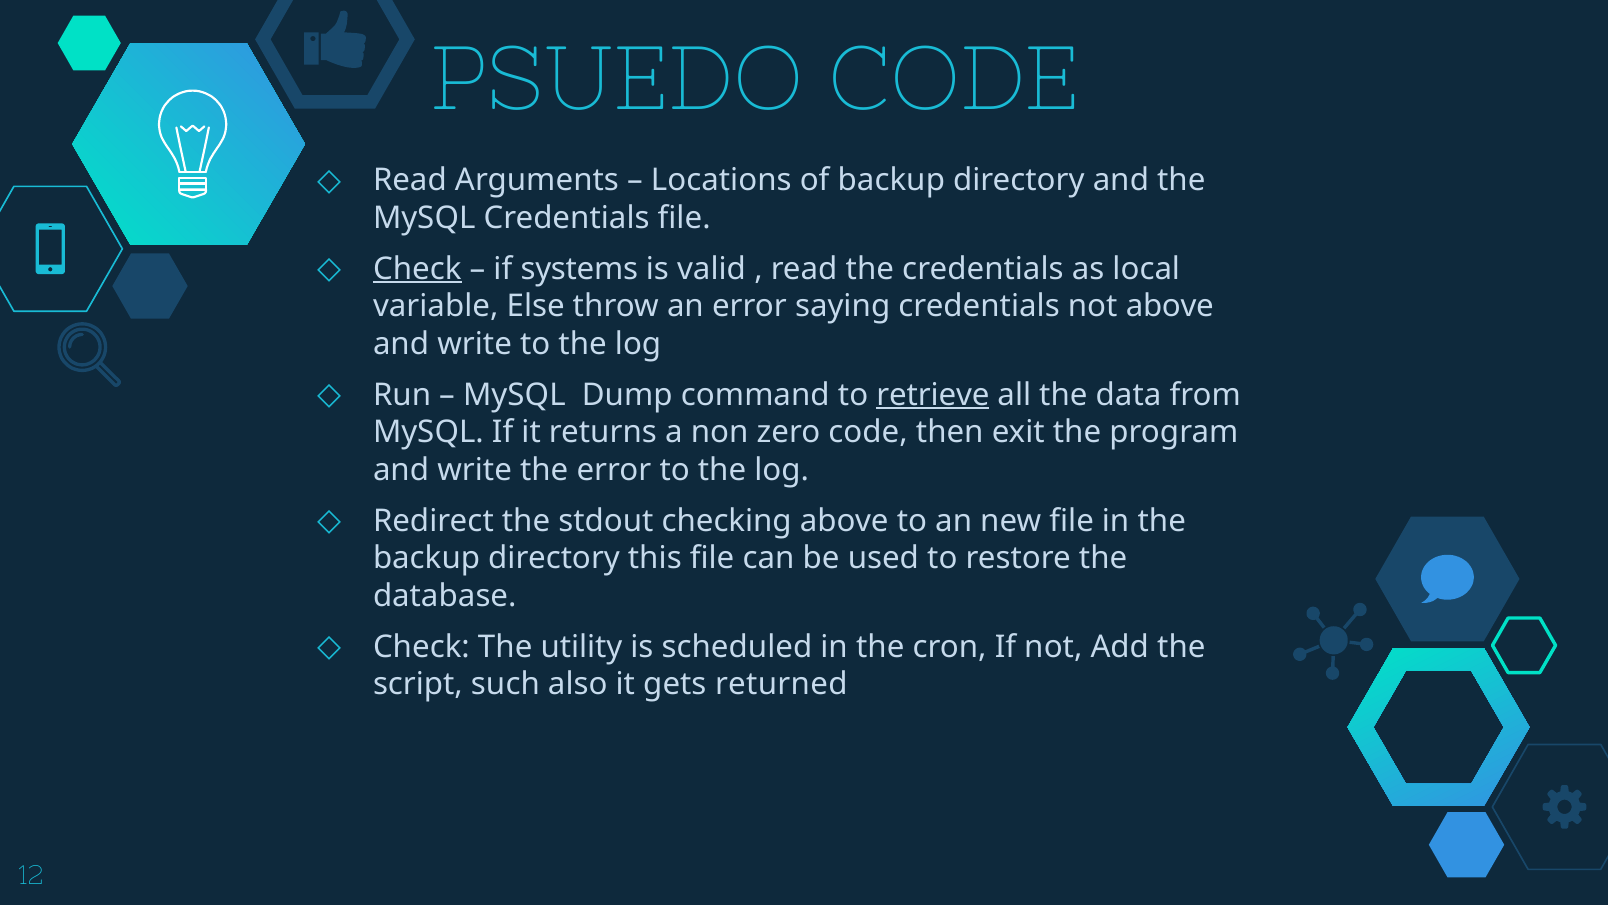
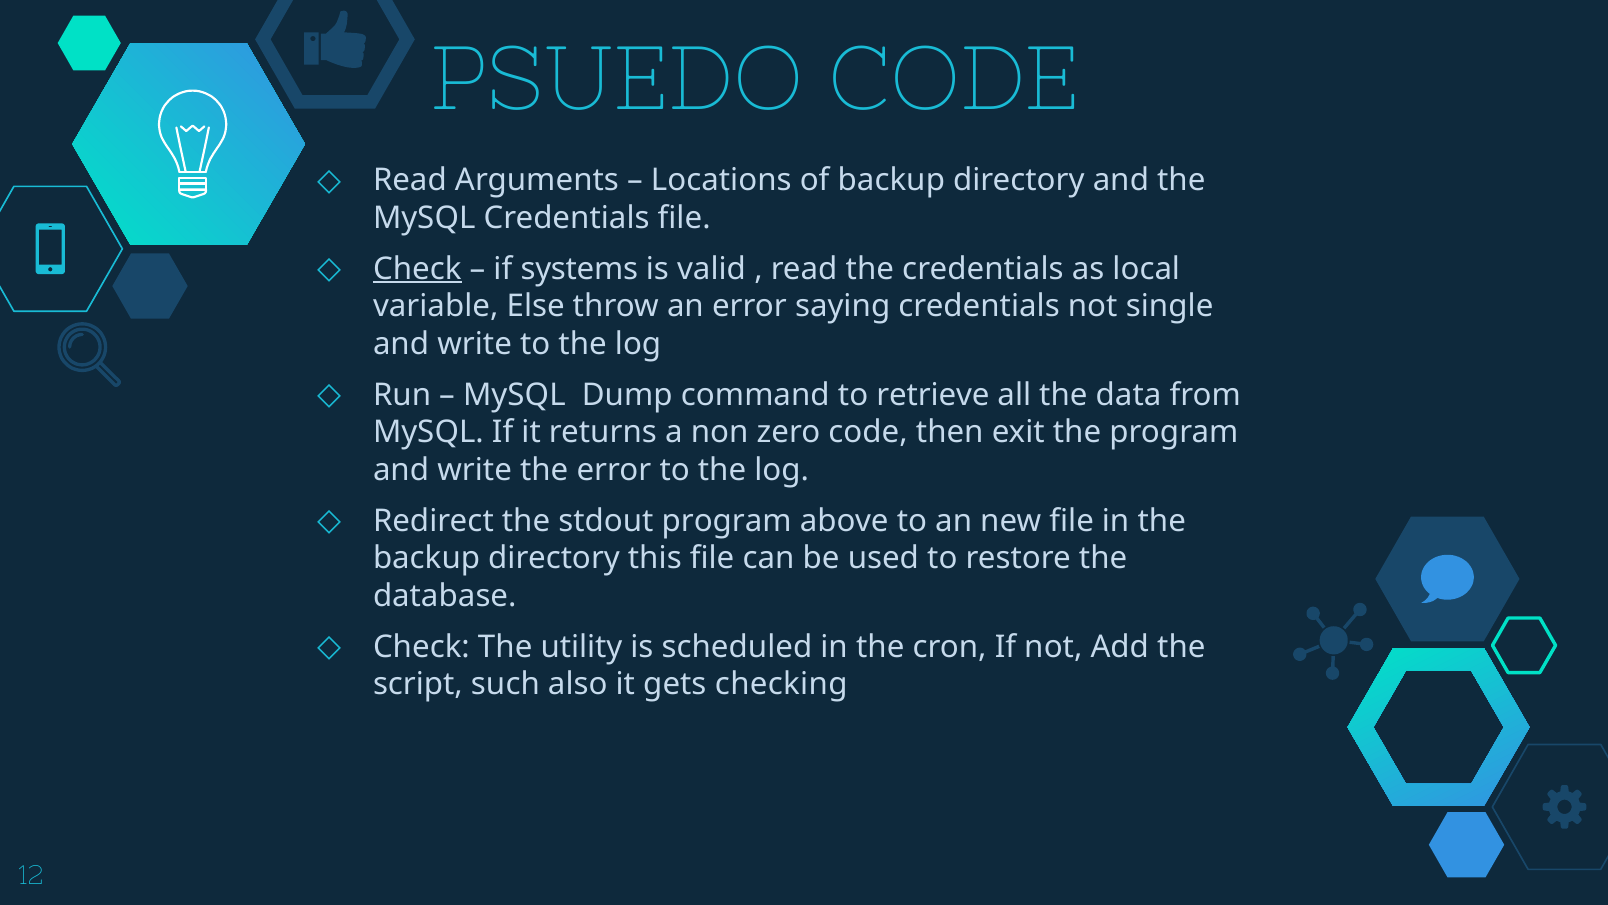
not above: above -> single (1170, 306)
retrieve underline: present -> none (933, 395)
stdout checking: checking -> program (727, 521)
returned: returned -> checking (781, 684)
